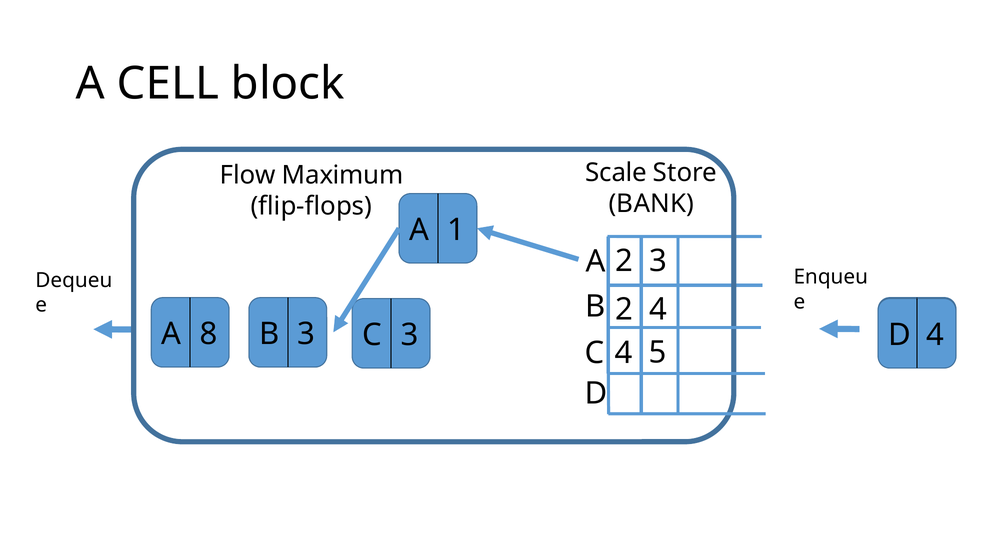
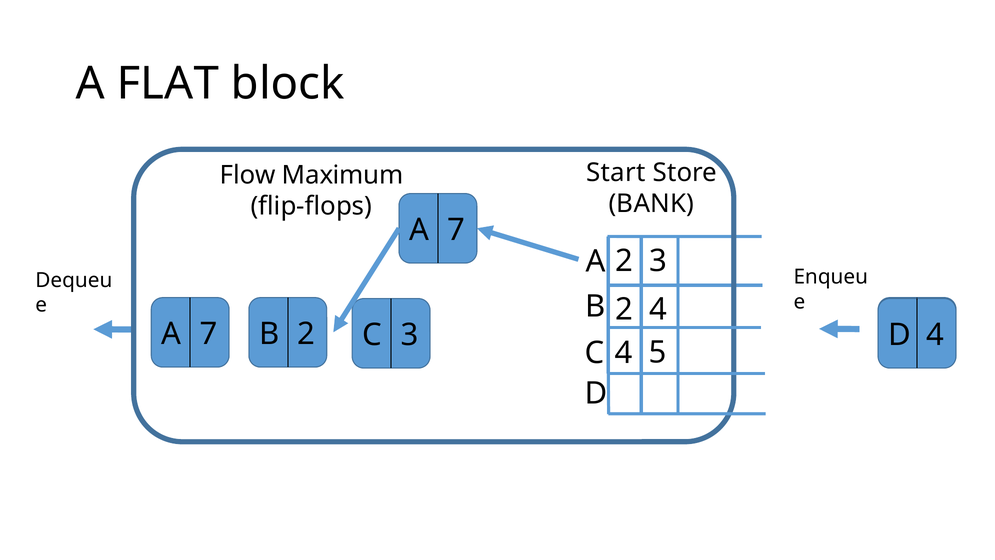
CELL: CELL -> FLAT (168, 84)
Scale: Scale -> Start (616, 173)
1: 1 -> 7 (456, 230)
8: 8 -> 7 (208, 334)
B 3: 3 -> 2 (306, 334)
